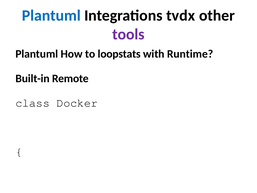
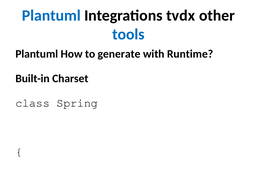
tools colour: purple -> blue (128, 34)
loopstats: loopstats -> generate (119, 54)
Remote: Remote -> Charset (70, 78)
Docker: Docker -> Spring (77, 103)
